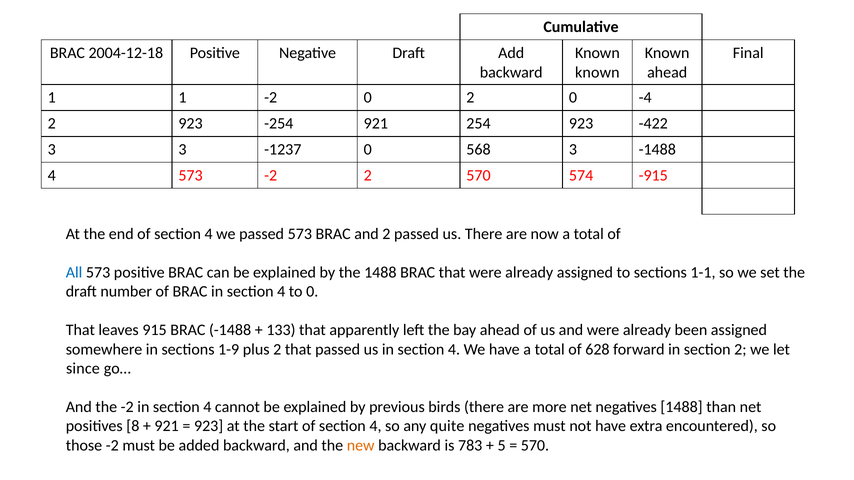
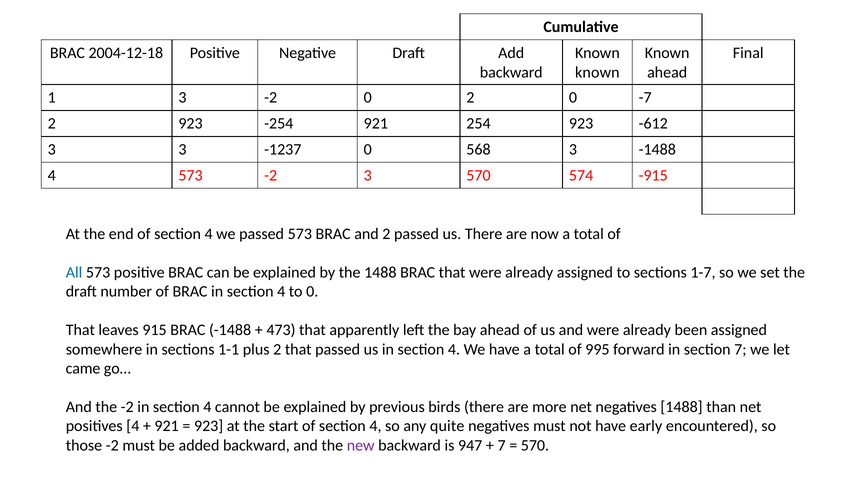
1 1: 1 -> 3 (182, 98)
-4: -4 -> -7 (645, 98)
-422: -422 -> -612 (653, 124)
-2 2: 2 -> 3 (368, 176)
1-1: 1-1 -> 1-7 (703, 273)
133: 133 -> 473 (281, 330)
1-9: 1-9 -> 1-1 (229, 350)
628: 628 -> 995 (597, 350)
section 2: 2 -> 7 (740, 350)
since: since -> came (83, 369)
positives 8: 8 -> 4 (133, 426)
extra: extra -> early (646, 426)
new colour: orange -> purple (361, 446)
783: 783 -> 947 (470, 446)
5: 5 -> 7 (502, 446)
